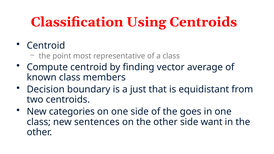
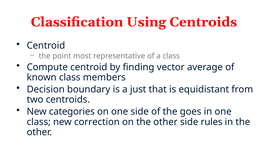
sentences: sentences -> correction (97, 122)
want: want -> rules (212, 122)
